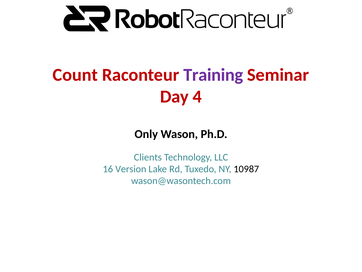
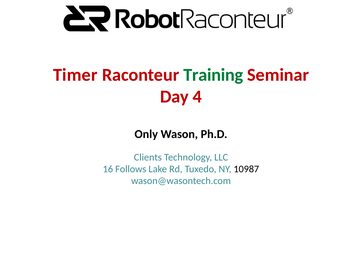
Count: Count -> Timer (75, 75)
Training colour: purple -> green (213, 75)
Version: Version -> Follows (131, 169)
